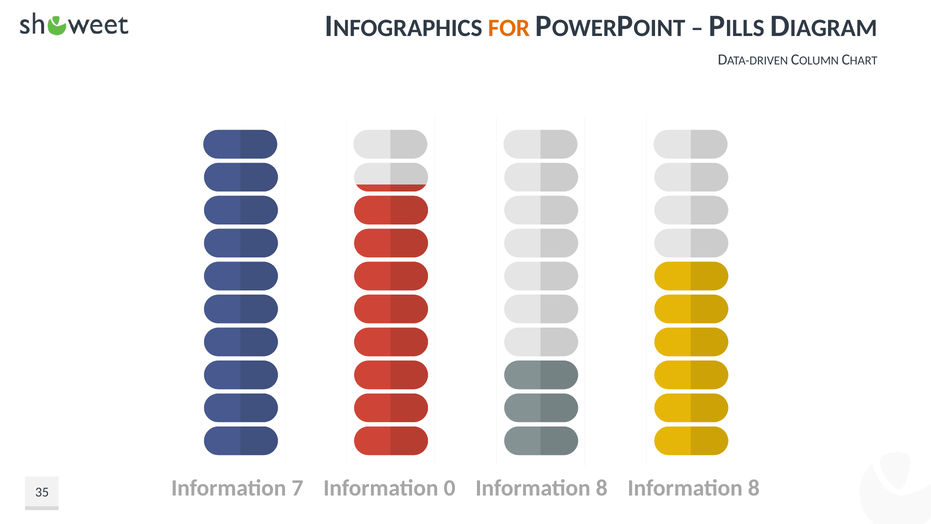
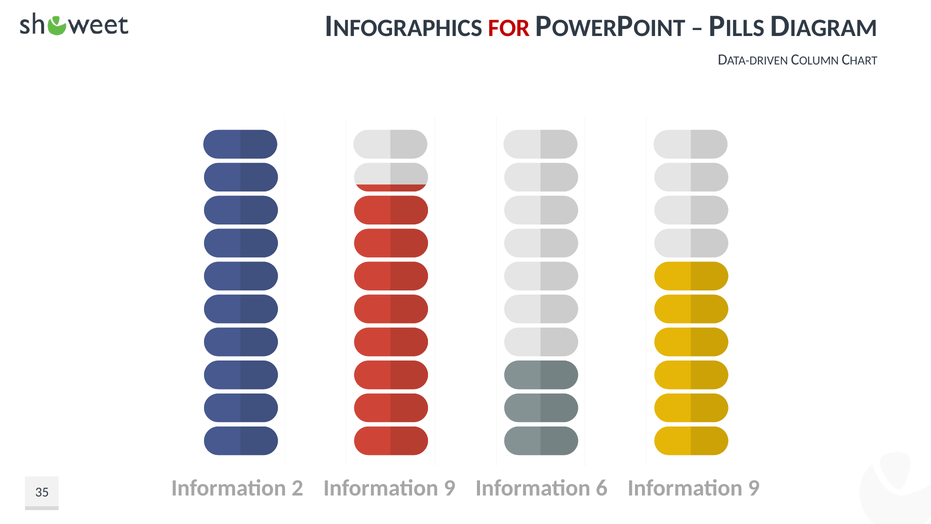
FOR colour: orange -> red (509, 28)
7: 7 -> 2 (297, 488)
0: 0 -> 9 (450, 488)
8: 8 -> 6 (602, 488)
8: 8 -> 9 (754, 488)
